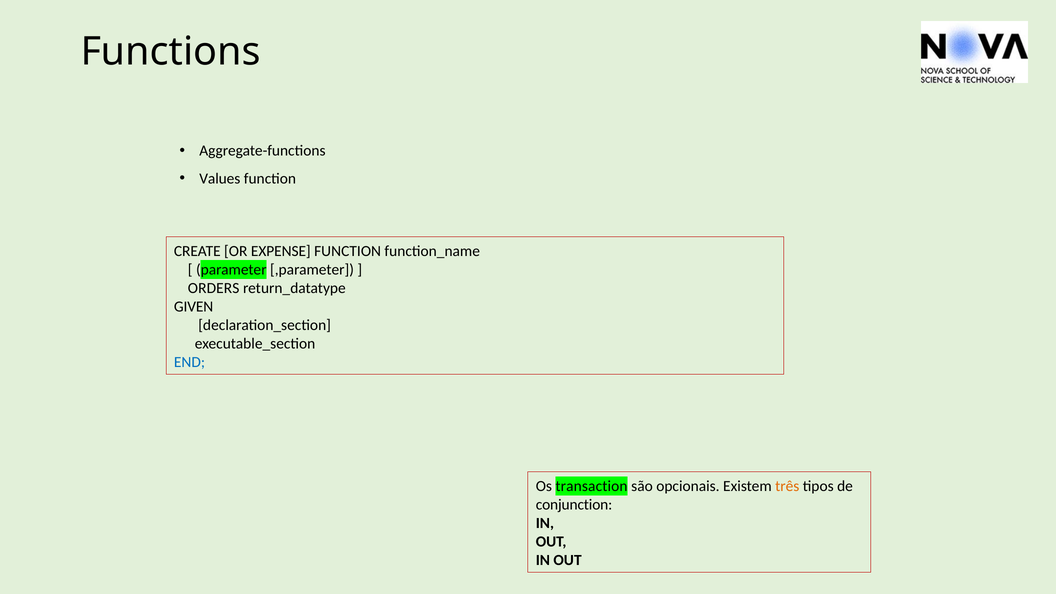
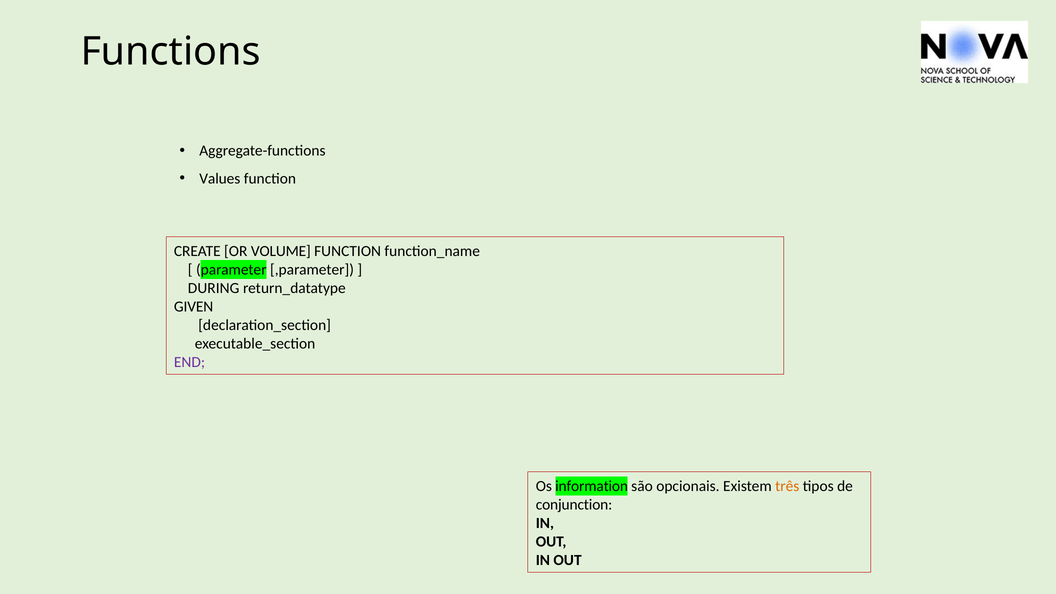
EXPENSE: EXPENSE -> VOLUME (281, 251)
ORDERS: ORDERS -> DURING (214, 288)
END colour: blue -> purple (189, 362)
transaction: transaction -> information (592, 486)
